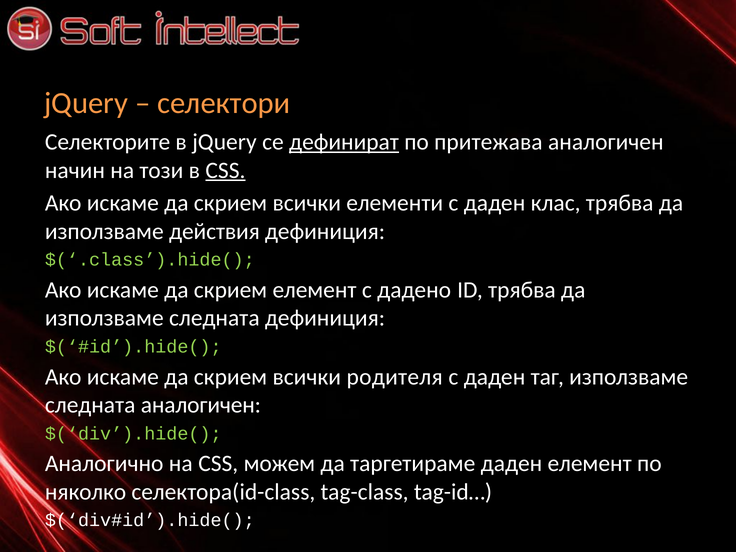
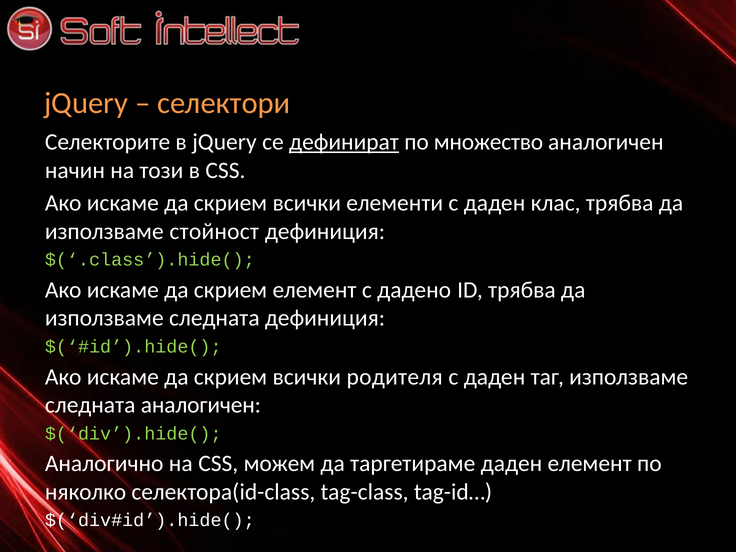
притежава: притежава -> множество (489, 142)
CSS underline: present -> none (225, 170)
действия: действия -> стойност (214, 231)
